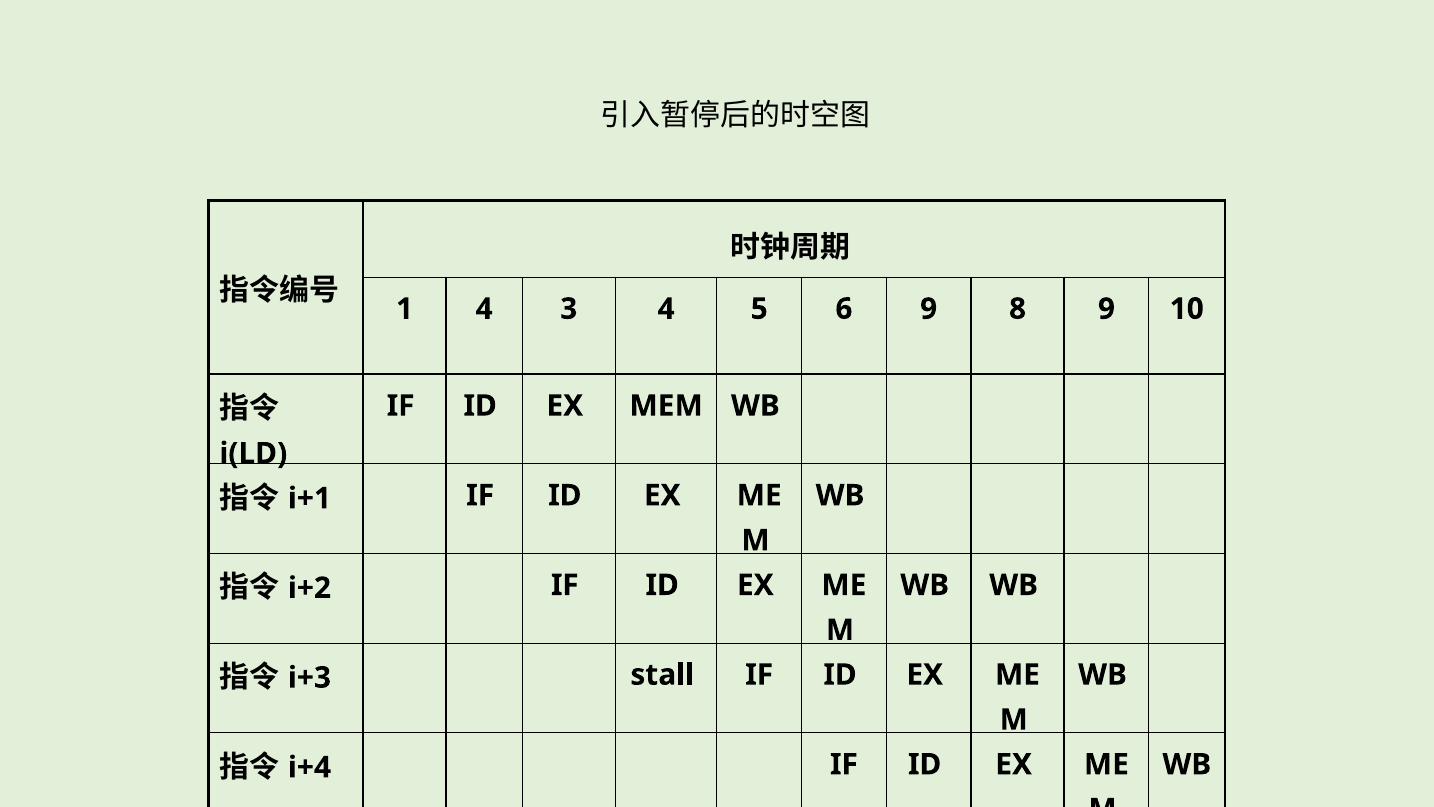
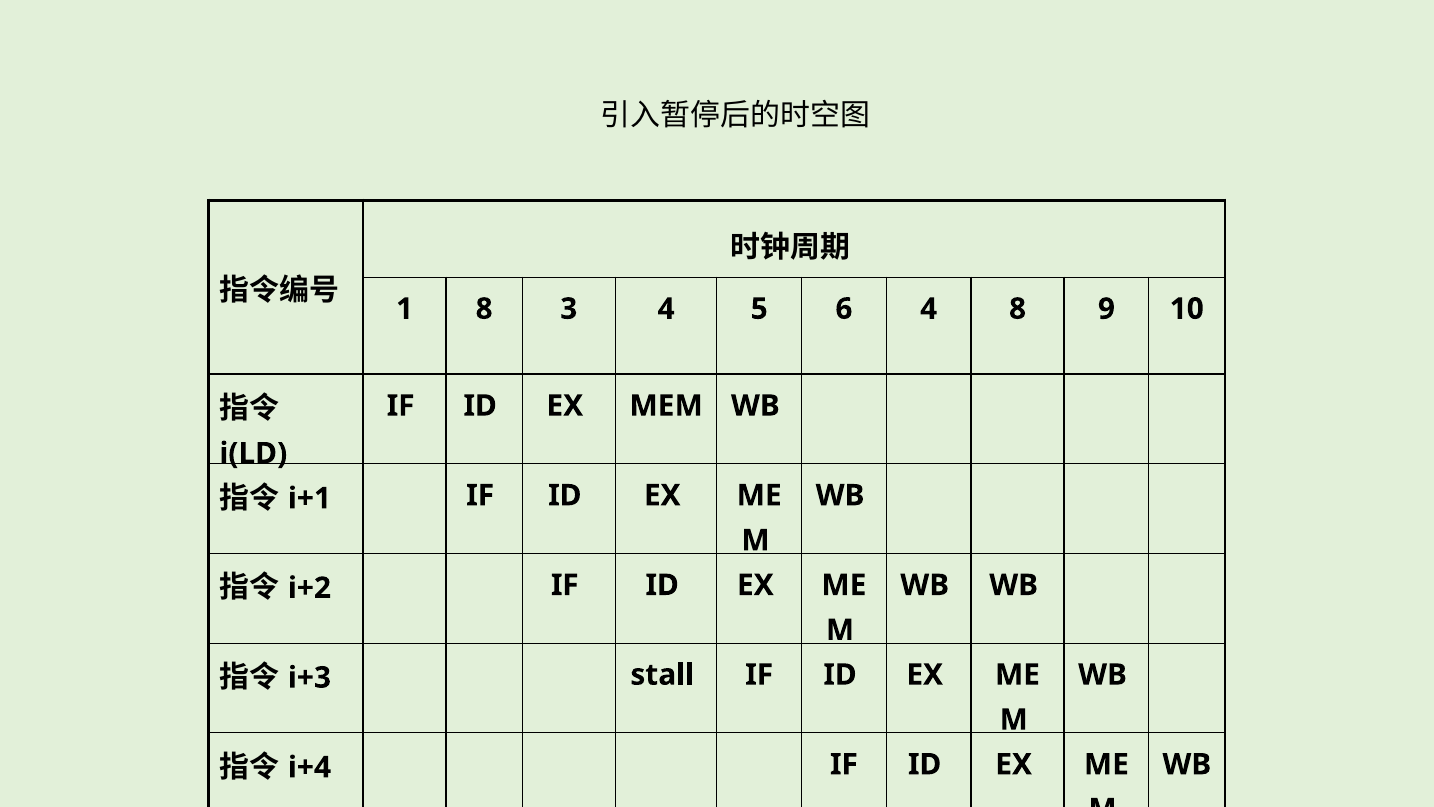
1 4: 4 -> 8 (484, 309)
6 9: 9 -> 4 (929, 309)
